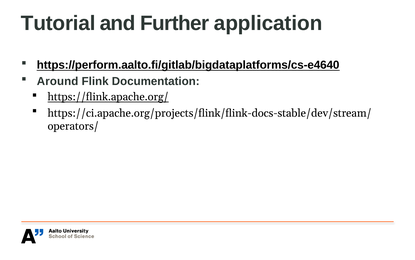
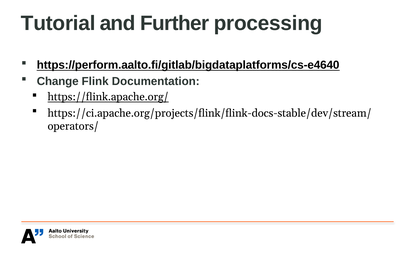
application: application -> processing (268, 23)
Around: Around -> Change (58, 81)
